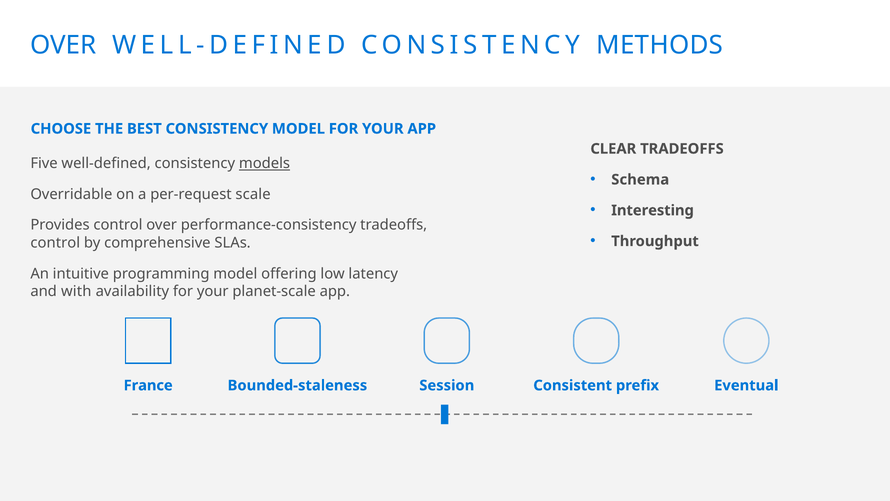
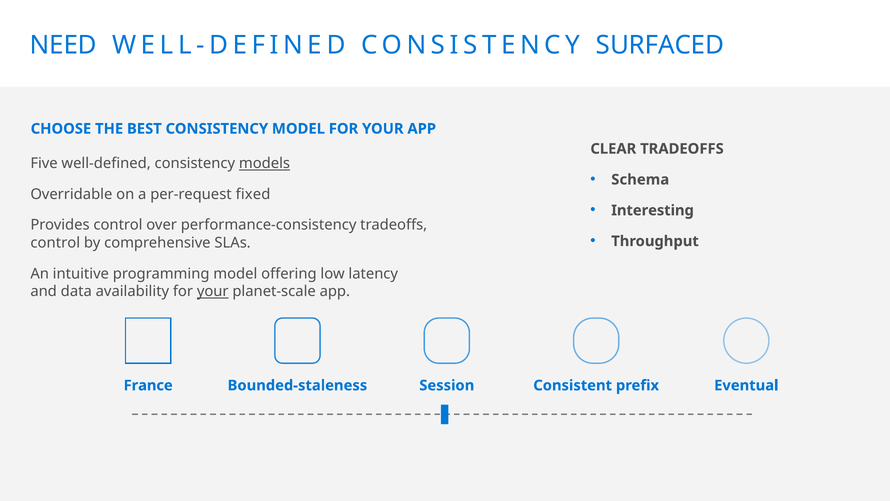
OVER: OVER -> NEED (63, 45)
METHODS: METHODS -> SURFACED (660, 45)
scale: scale -> fixed (253, 194)
with: with -> data (76, 291)
your underline: none -> present (213, 291)
